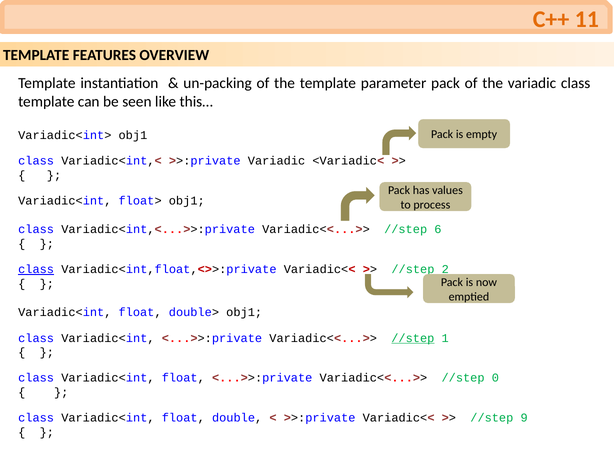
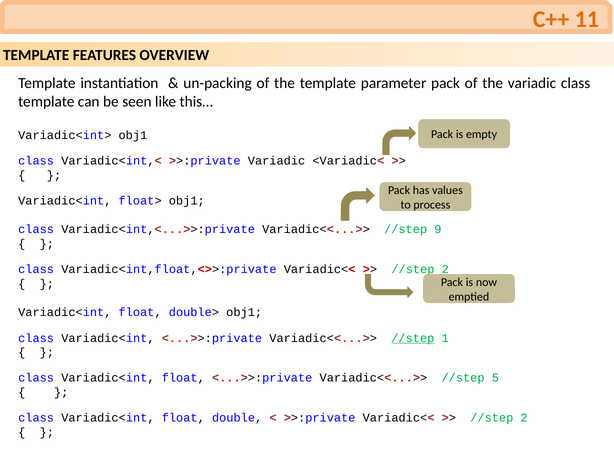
6: 6 -> 9 (438, 229)
class underline: present -> none (36, 269)
0: 0 -> 5 (495, 378)
9: 9 -> 2 (524, 418)
